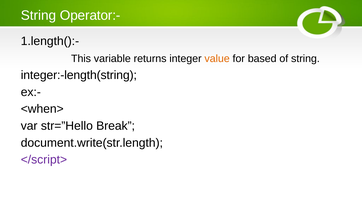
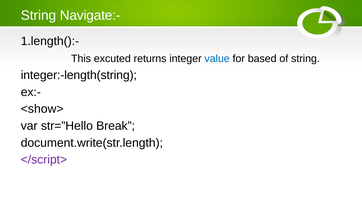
Operator:-: Operator:- -> Navigate:- (90, 15)
variable: variable -> excuted (112, 59)
value colour: orange -> blue (217, 59)
<when>: <when> -> <show> (42, 109)
